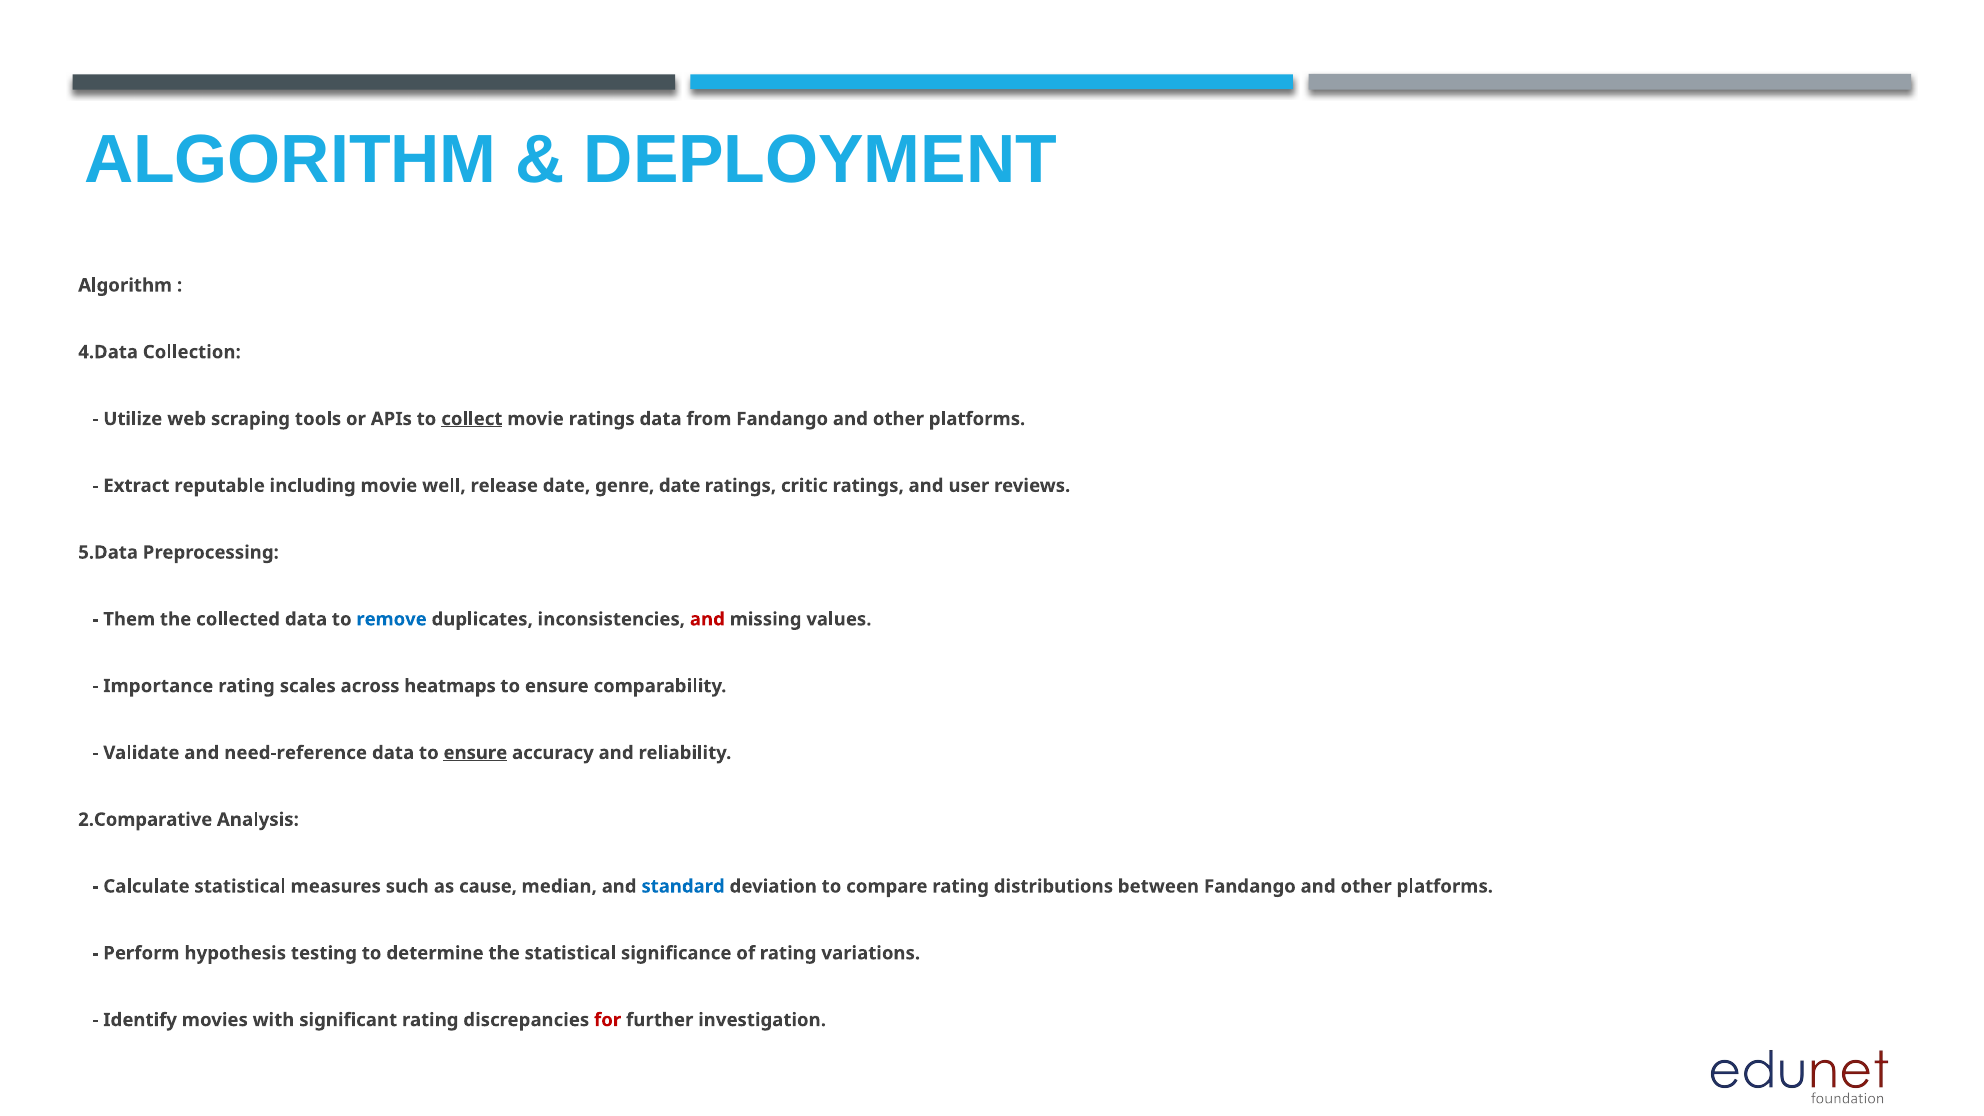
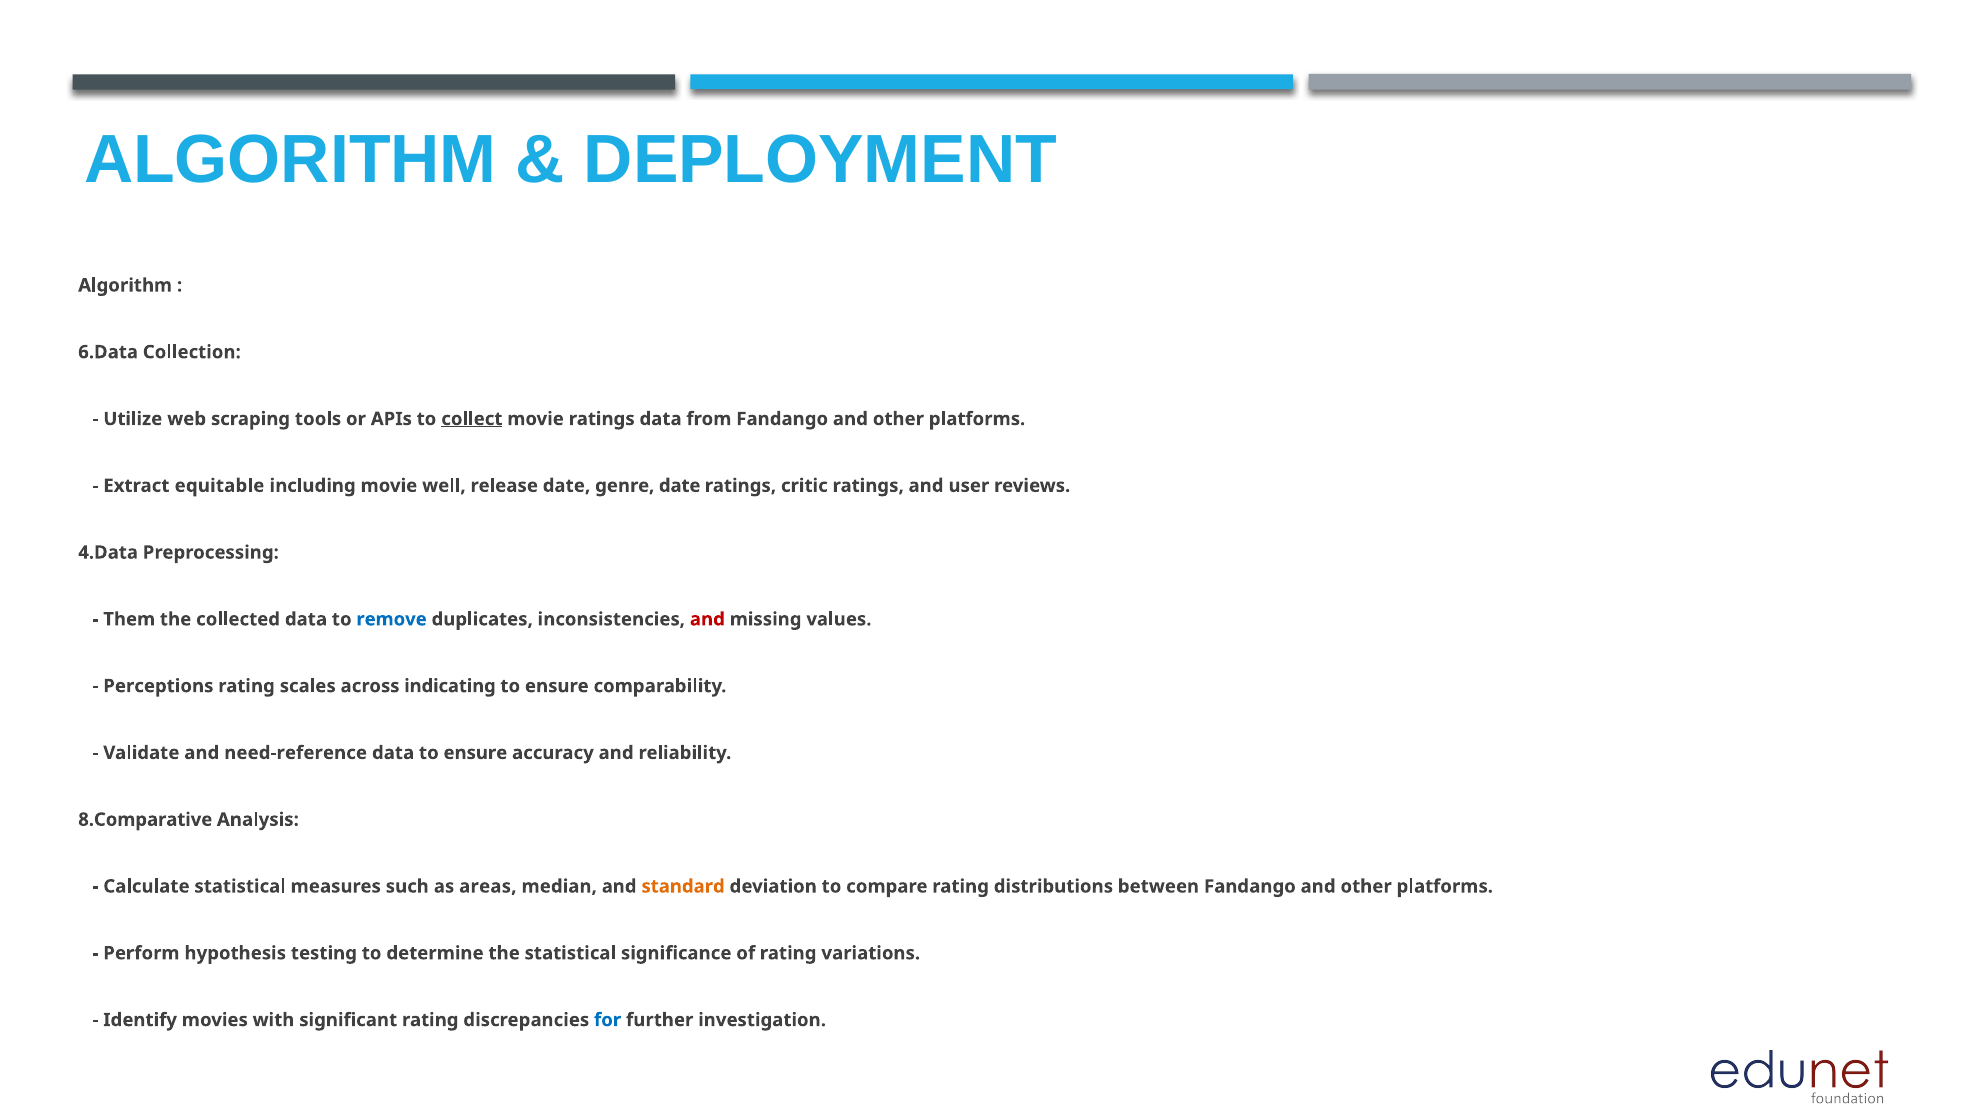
4.Data: 4.Data -> 6.Data (108, 352)
reputable: reputable -> equitable (219, 486)
5.Data: 5.Data -> 4.Data (108, 552)
Importance: Importance -> Perceptions (158, 686)
heatmaps: heatmaps -> indicating (450, 686)
ensure underline: present -> none (475, 753)
2.Comparative: 2.Comparative -> 8.Comparative (145, 820)
cause: cause -> areas (488, 886)
standard colour: blue -> orange (683, 886)
for colour: red -> blue (608, 1020)
